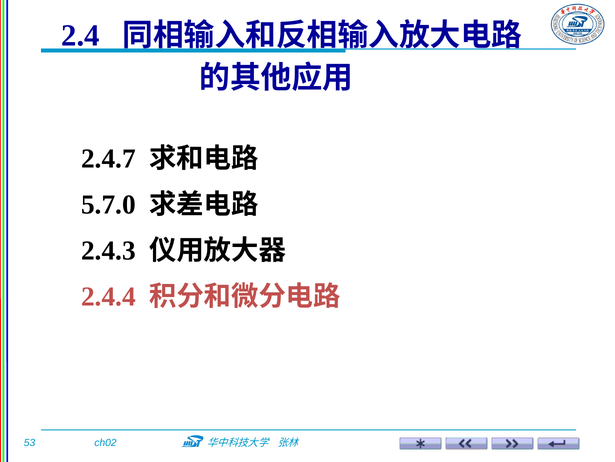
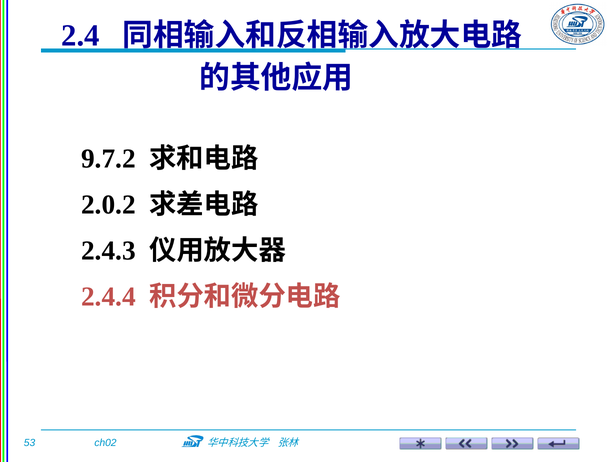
2.4.7: 2.4.7 -> 9.7.2 (108, 158)
5.7.0: 5.7.0 -> 2.0.2 (108, 204)
